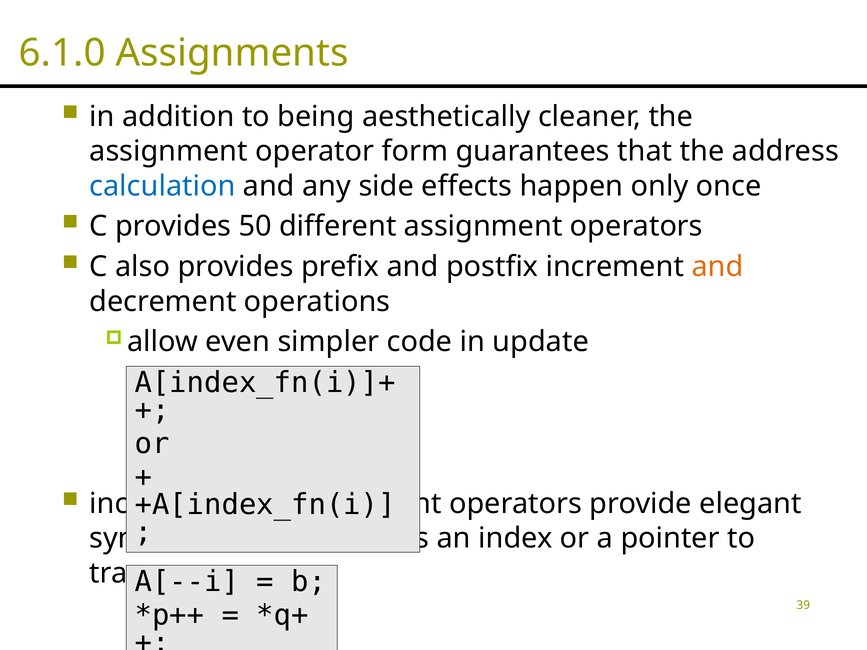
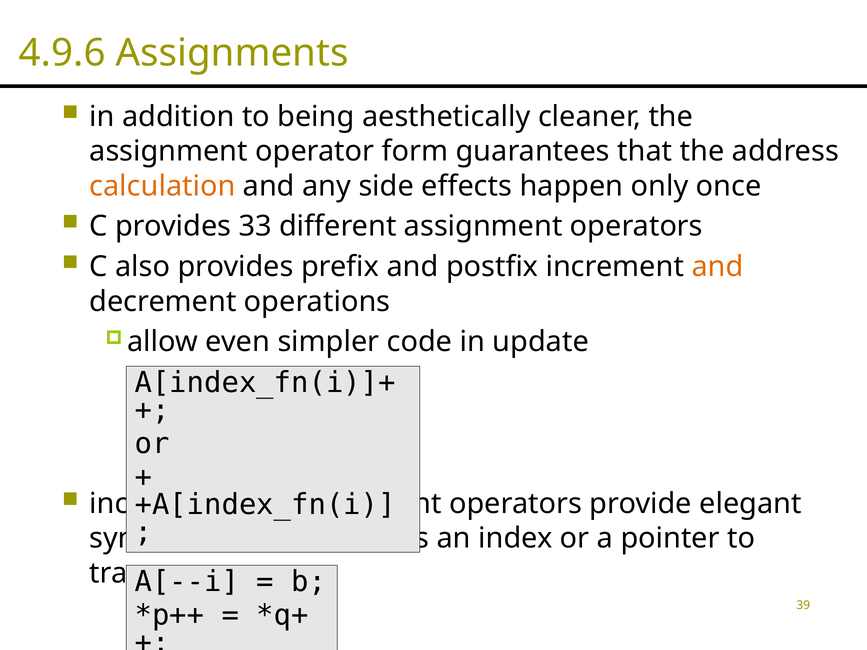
6.1.0: 6.1.0 -> 4.9.6 (62, 53)
calculation colour: blue -> orange (162, 186)
50: 50 -> 33 (255, 226)
